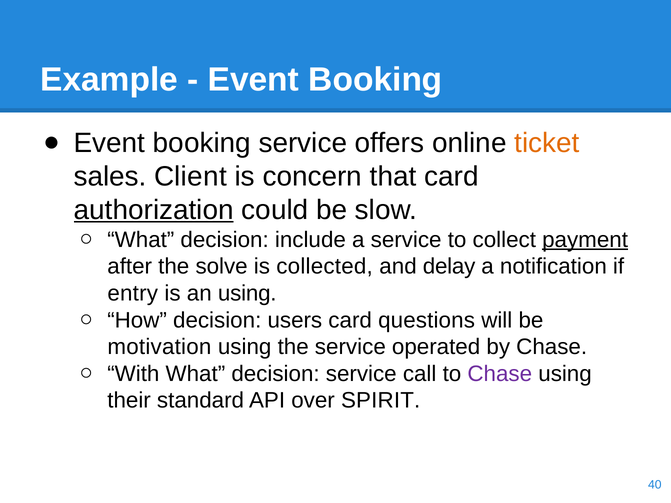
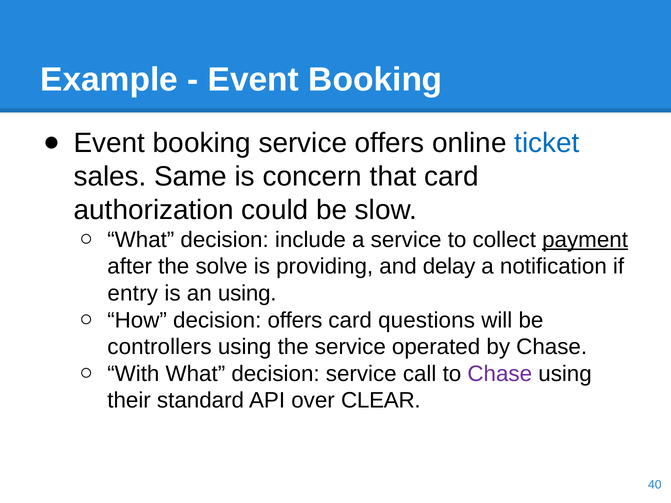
ticket colour: orange -> blue (547, 143)
Client: Client -> Same (191, 176)
authorization underline: present -> none (154, 210)
collected: collected -> providing (325, 267)
decision users: users -> offers (295, 320)
motivation: motivation -> controllers (159, 347)
SPIRIT: SPIRIT -> CLEAR (381, 401)
